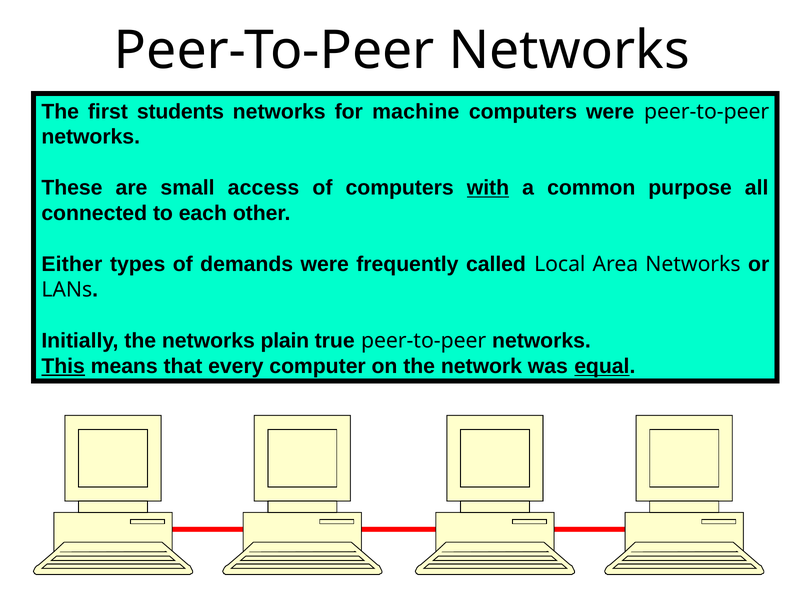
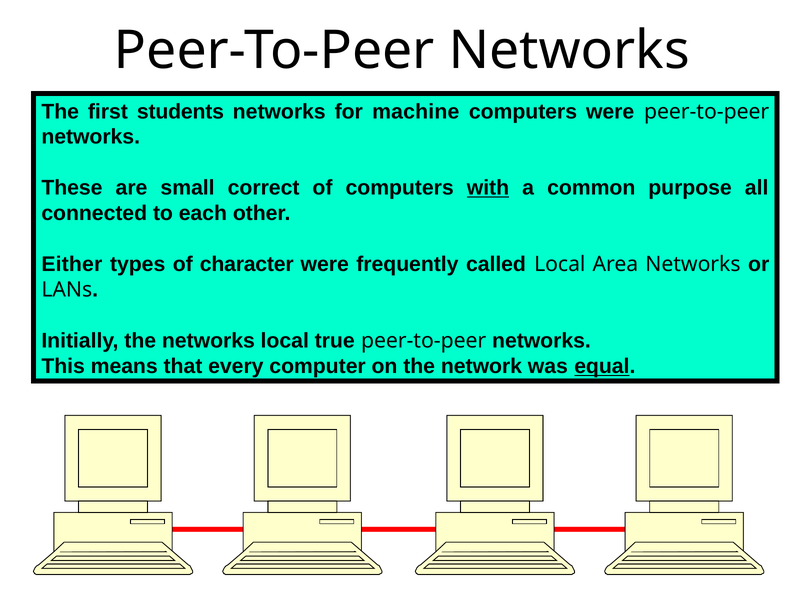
access: access -> correct (264, 188)
demands: demands -> character (247, 264)
networks plain: plain -> local (285, 341)
This underline: present -> none (63, 366)
